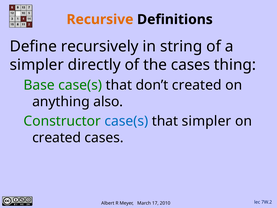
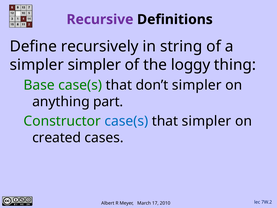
Recursive colour: orange -> purple (100, 19)
simpler directly: directly -> simpler (94, 65)
the cases: cases -> loggy (191, 65)
don’t created: created -> simpler (197, 85)
also: also -> part (108, 102)
